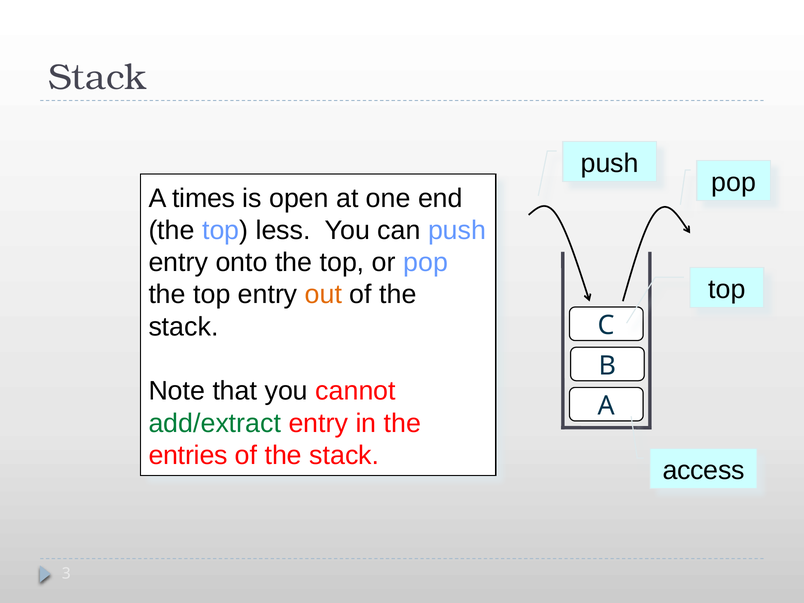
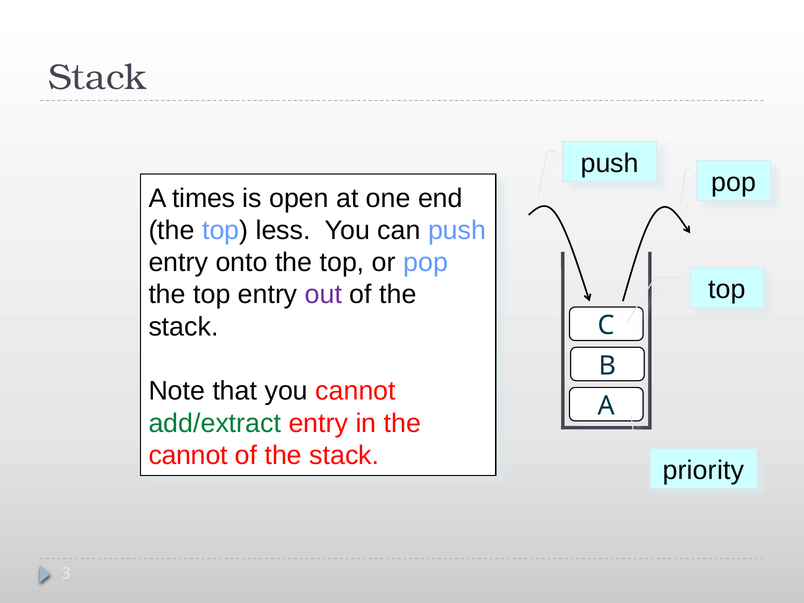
out colour: orange -> purple (323, 295)
entries: entries -> cannot (188, 455)
access: access -> priority (703, 470)
